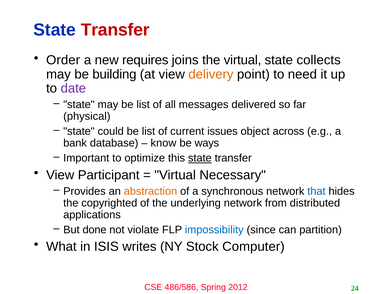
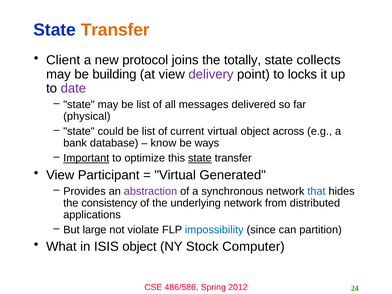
Transfer colour: red -> orange (115, 30)
Order: Order -> Client (63, 60)
requires: requires -> protocol (145, 60)
the virtual: virtual -> totally (243, 60)
delivery colour: orange -> purple (211, 74)
need: need -> locks (302, 74)
current issues: issues -> virtual (222, 131)
Important underline: none -> present (86, 158)
Necessary: Necessary -> Generated (233, 175)
abstraction colour: orange -> purple (151, 191)
copyrighted: copyrighted -> consistency (109, 203)
done: done -> large (95, 230)
ISIS writes: writes -> object (139, 247)
